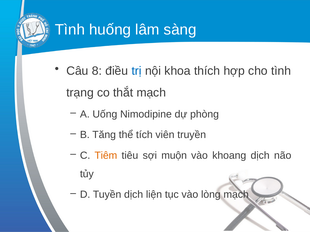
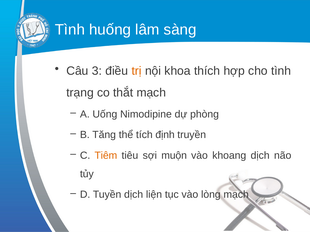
8: 8 -> 3 (97, 71)
trị colour: blue -> orange (137, 71)
viên: viên -> định (165, 135)
